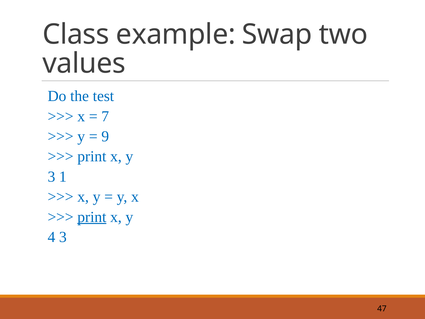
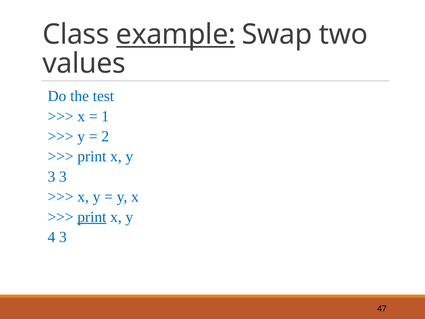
example underline: none -> present (176, 35)
7: 7 -> 1 (105, 116)
9: 9 -> 2 (105, 136)
3 1: 1 -> 3 (63, 177)
